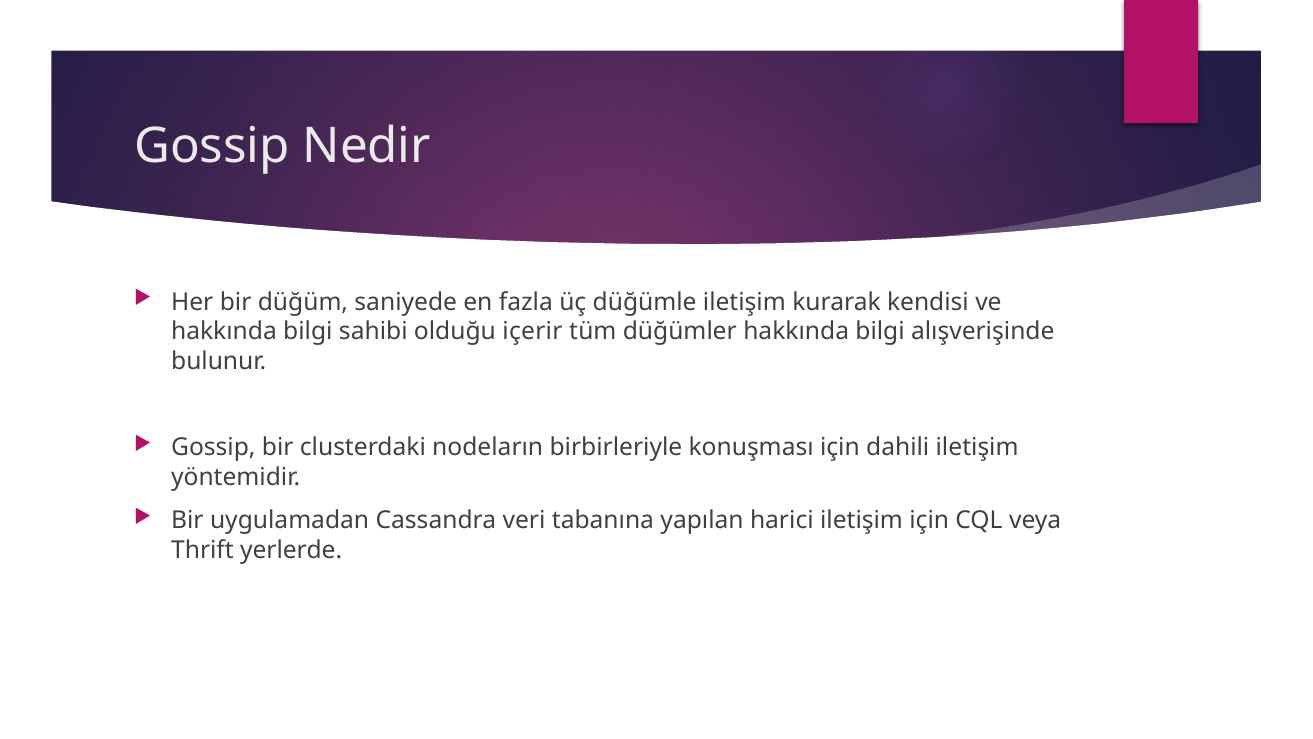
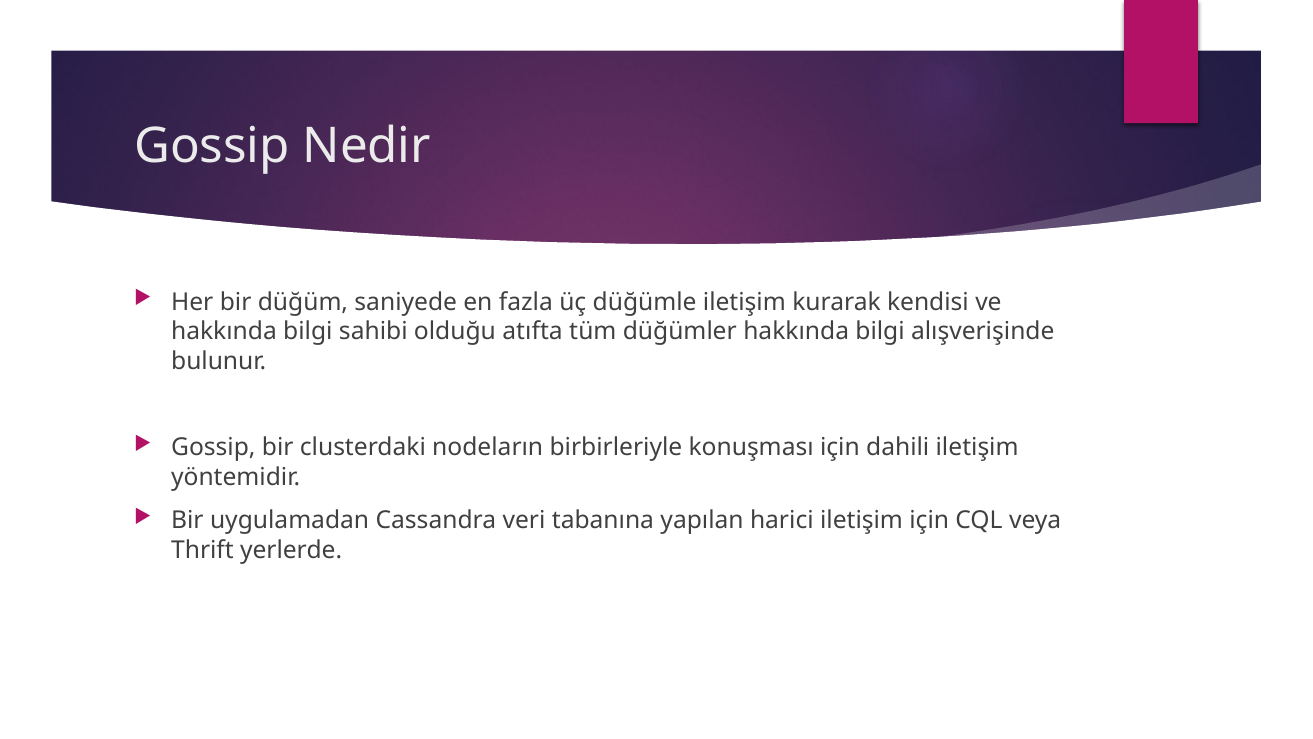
içerir: içerir -> atıfta (533, 331)
